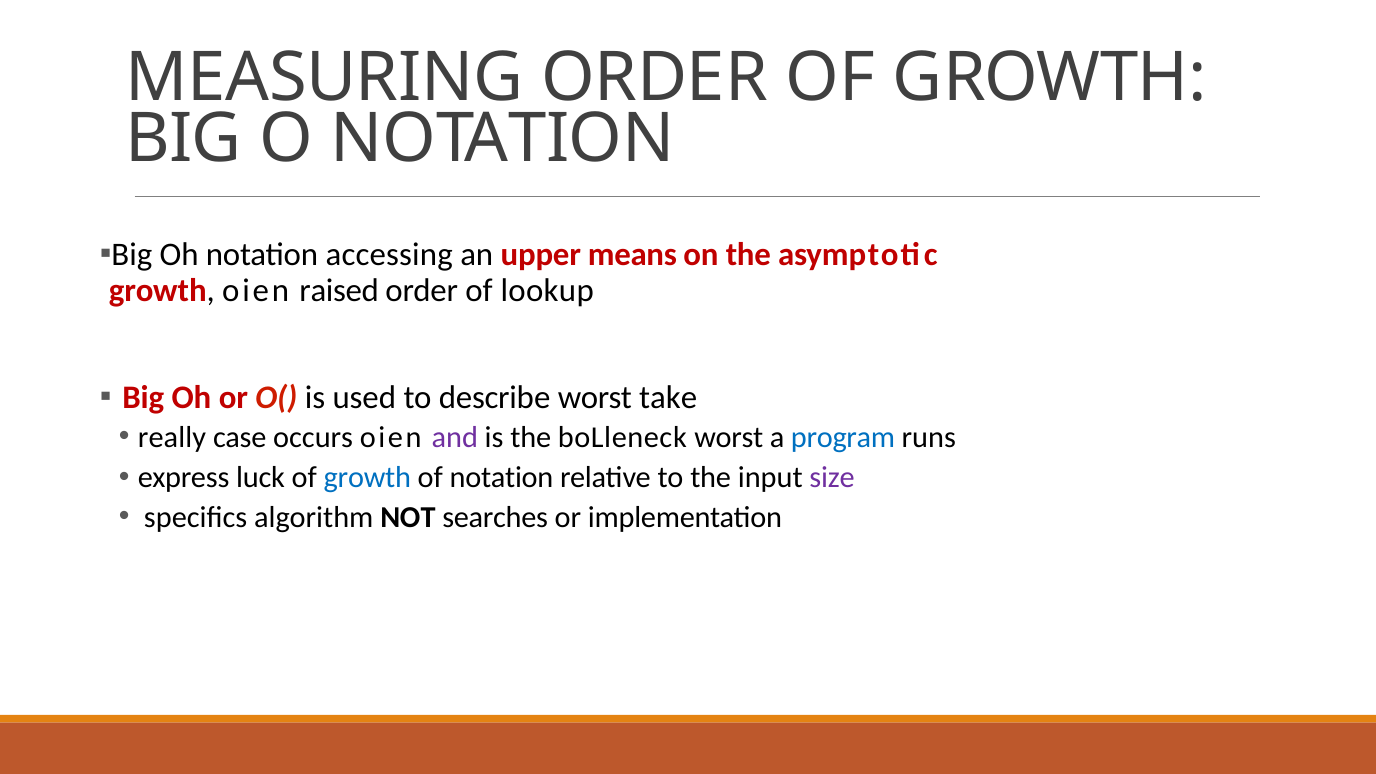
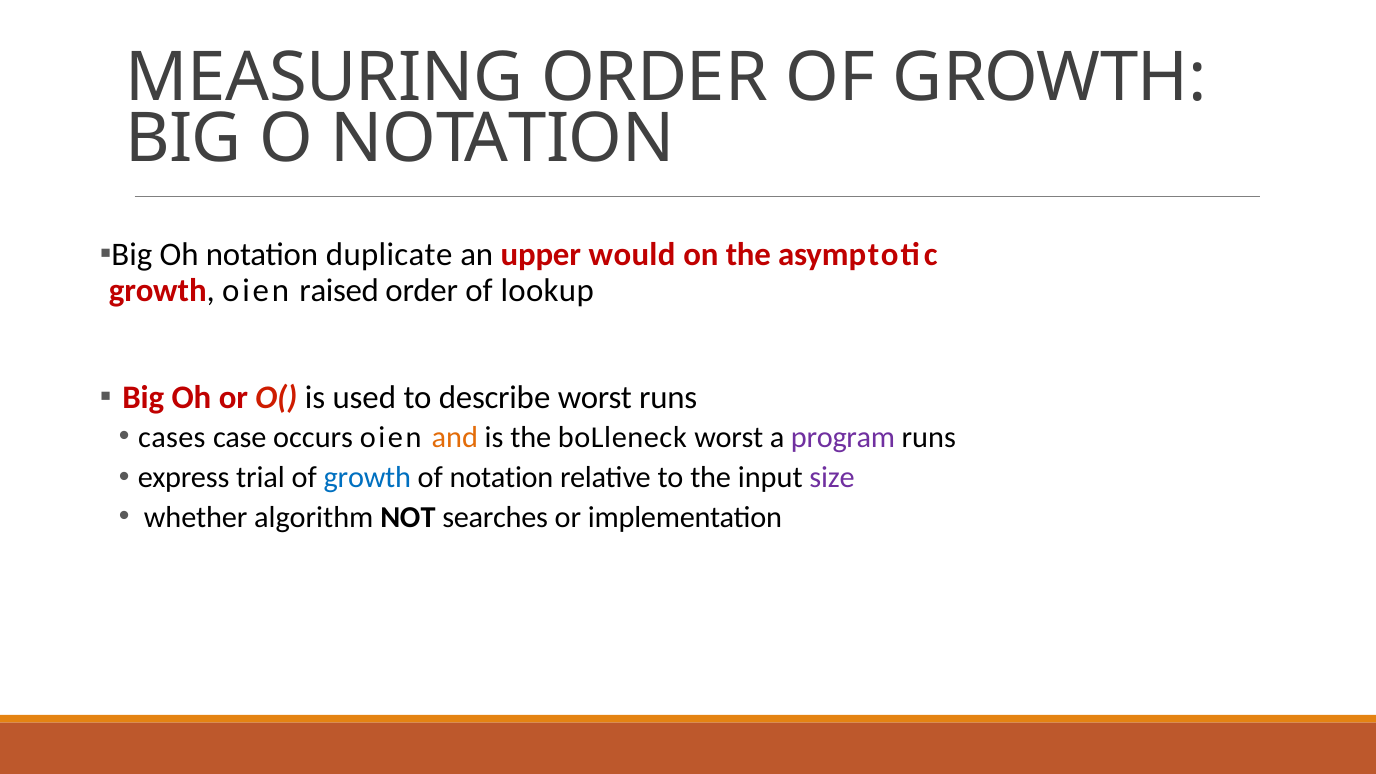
accessing: accessing -> duplicate (389, 255)
means: means -> would (632, 255)
worst take: take -> runs (668, 398)
really: really -> cases (172, 437)
and colour: purple -> orange (455, 437)
program colour: blue -> purple (843, 437)
luck: luck -> trial (260, 478)
speciﬁcs: speciﬁcs -> whether (196, 518)
